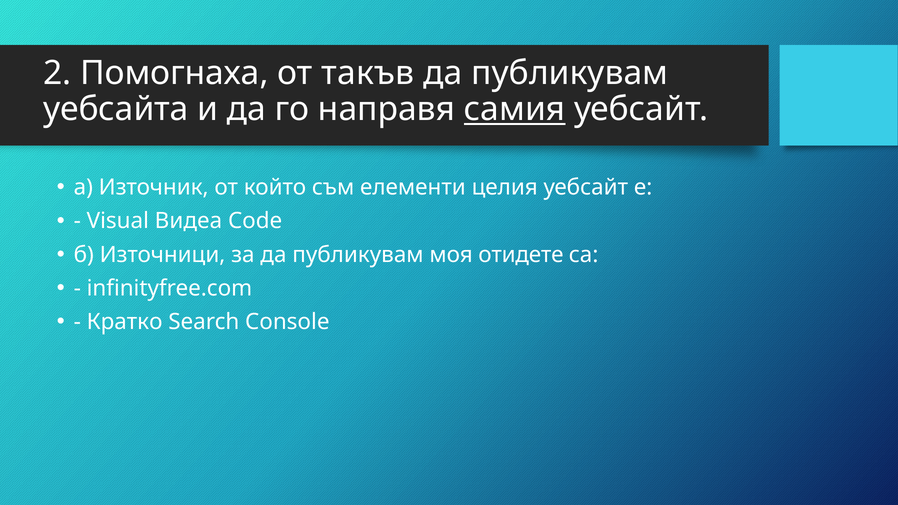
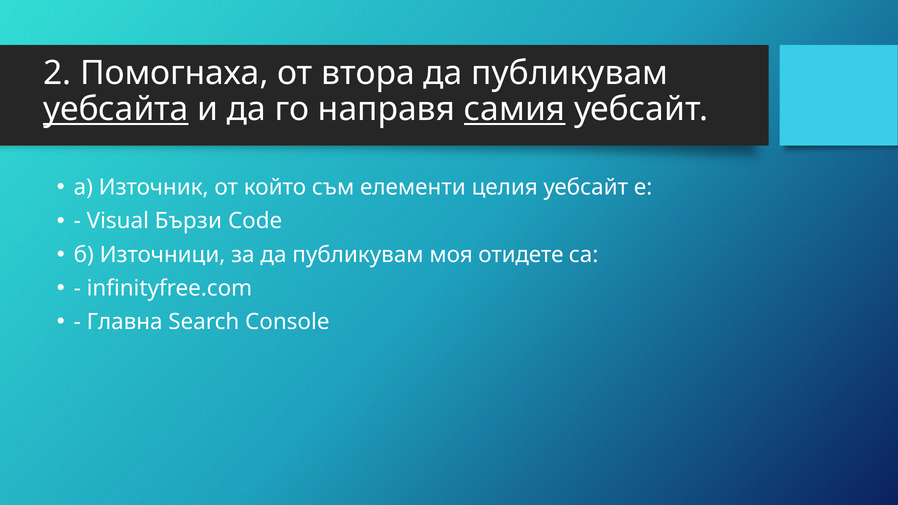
такъв: такъв -> втора (368, 73)
уебсайта underline: none -> present (116, 109)
Видеа: Видеа -> Бързи (188, 221)
Кратко: Кратко -> Главна (125, 322)
